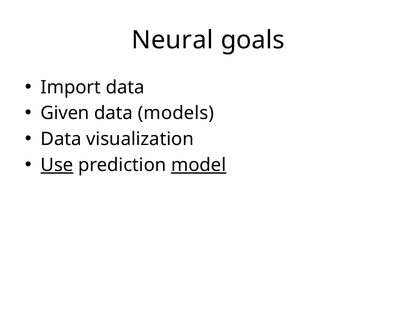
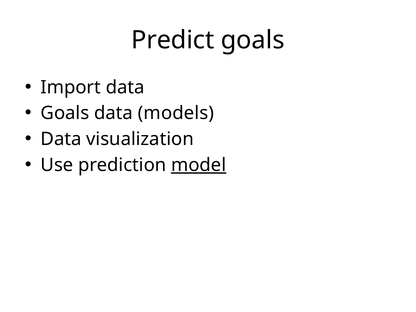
Neural: Neural -> Predict (173, 40)
Given: Given -> Goals (65, 113)
Use underline: present -> none (57, 165)
